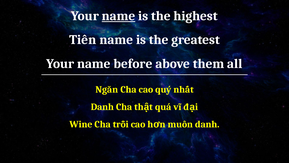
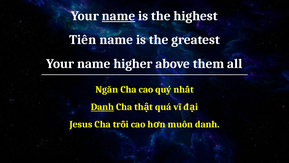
before: before -> higher (133, 63)
Danh underline: none -> present (102, 107)
Wine: Wine -> Jesus (81, 124)
